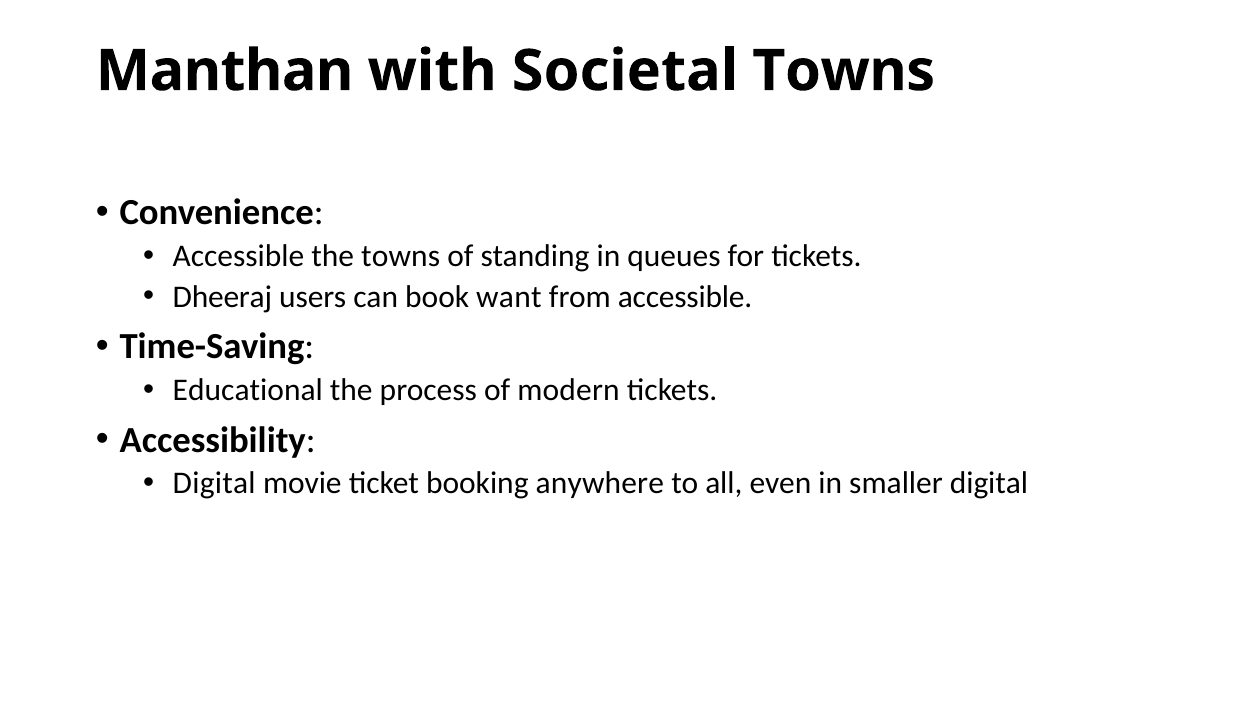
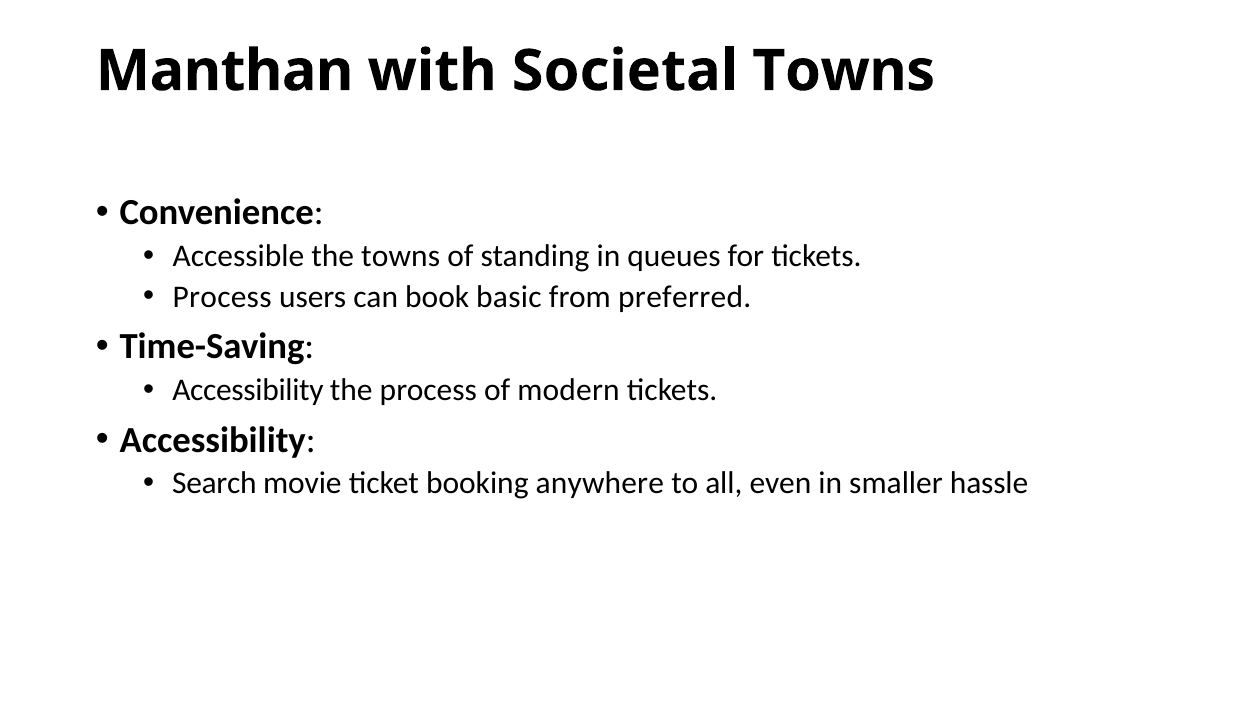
Dheeraj: Dheeraj -> Process (222, 297)
want: want -> basic (509, 297)
from accessible: accessible -> preferred (685, 297)
Educational: Educational -> Accessibility (248, 390)
Digital: Digital -> Search (214, 483)
smaller digital: digital -> hassle (989, 483)
